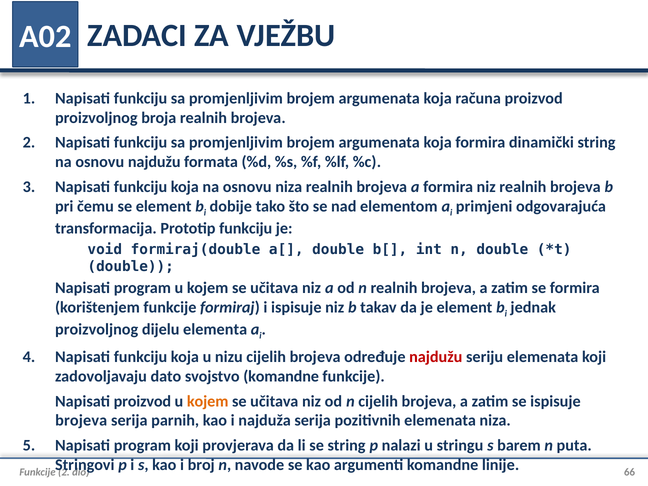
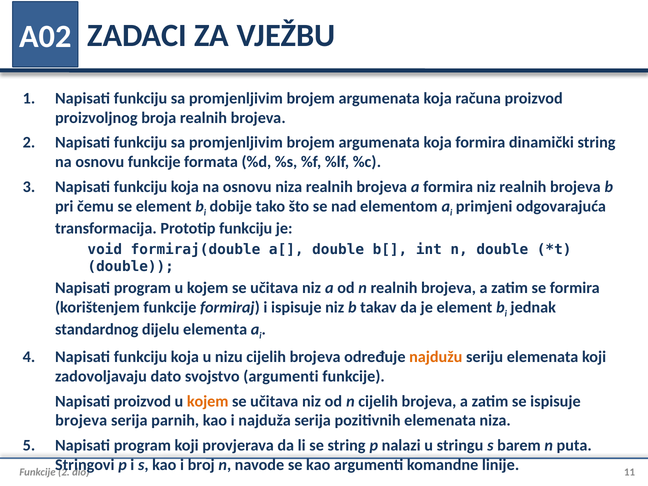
osnovu najdužu: najdužu -> funkcije (154, 162)
proizvoljnog: proizvoljnog -> standardnog (97, 329)
najdužu colour: red -> orange (436, 357)
svojstvo komandne: komandne -> argumenti (281, 376)
66: 66 -> 11 (630, 472)
